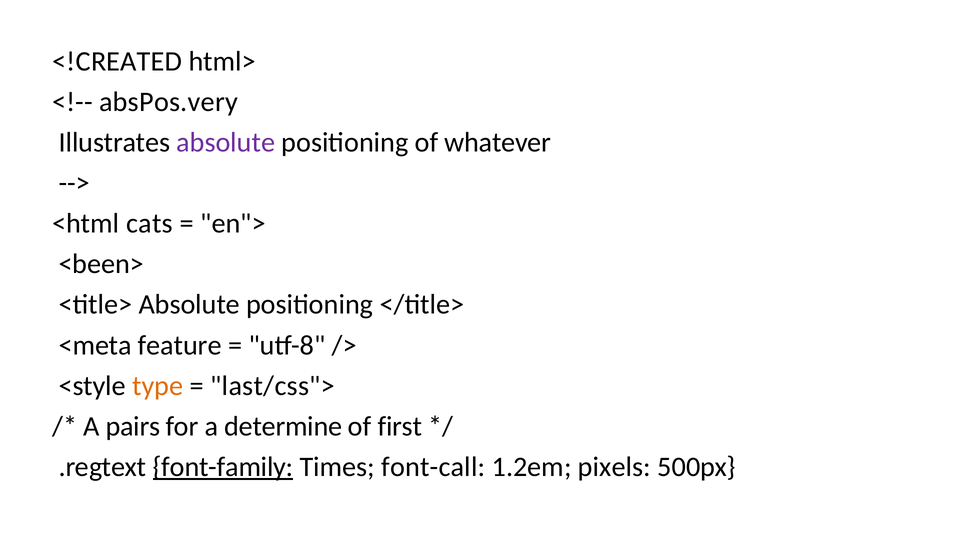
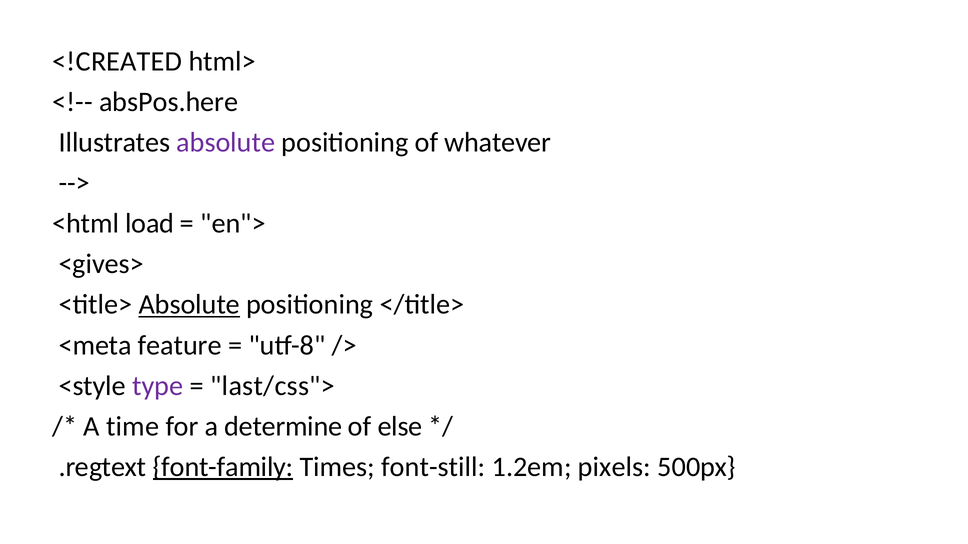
absPos.very: absPos.very -> absPos.here (169, 102)
cats: cats -> load (150, 224)
<been>: <been> -> <gives> (101, 264)
Absolute underline: none -> present (189, 305)
type colour: orange -> purple (158, 386)
pairs: pairs -> time (133, 427)
first: first -> else (400, 427)
font-call: font-call -> font-still (433, 467)
